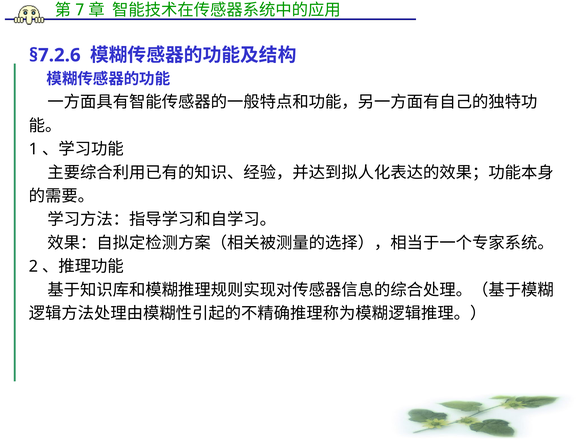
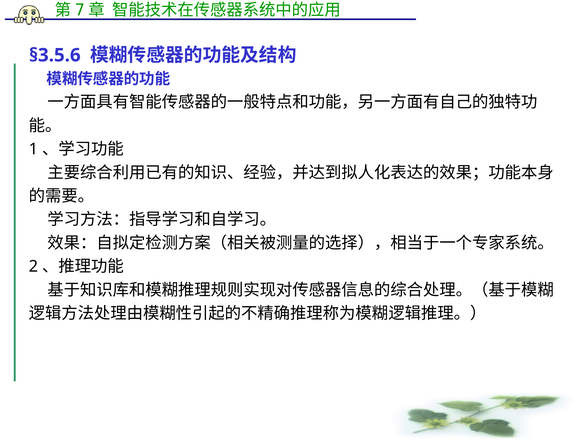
§7.2.6: §7.2.6 -> §3.5.6 (55, 55)
